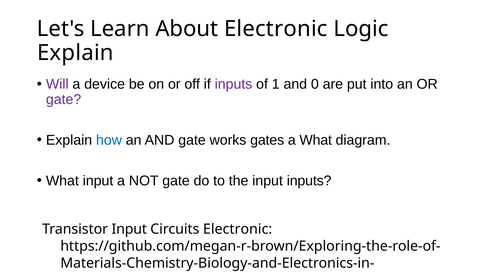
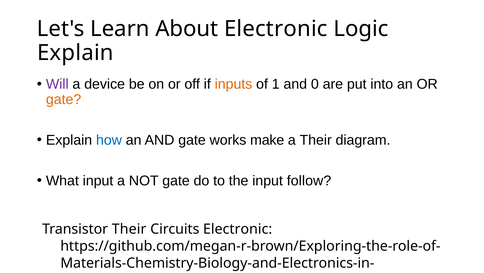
inputs colour: purple -> orange (234, 84)
gate colour: purple -> orange (64, 99)
gates: gates -> make (267, 140)
a What: What -> Their (316, 140)
input inputs: inputs -> follow (309, 180)
Transistor Input: Input -> Their (129, 228)
